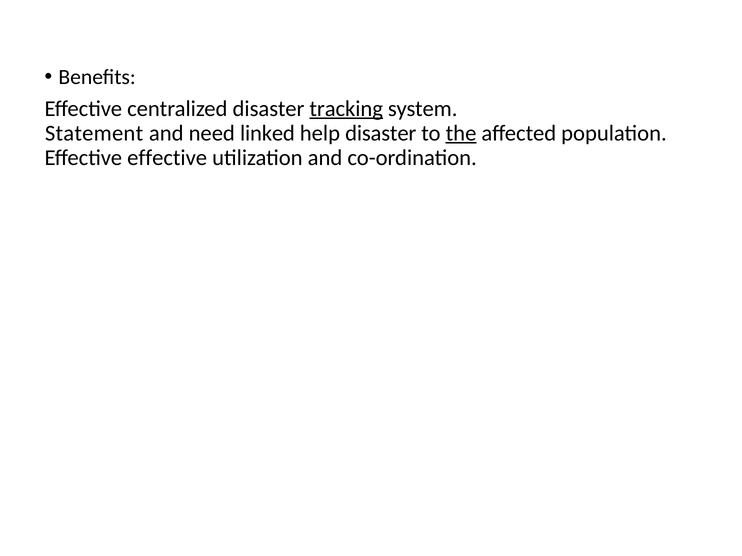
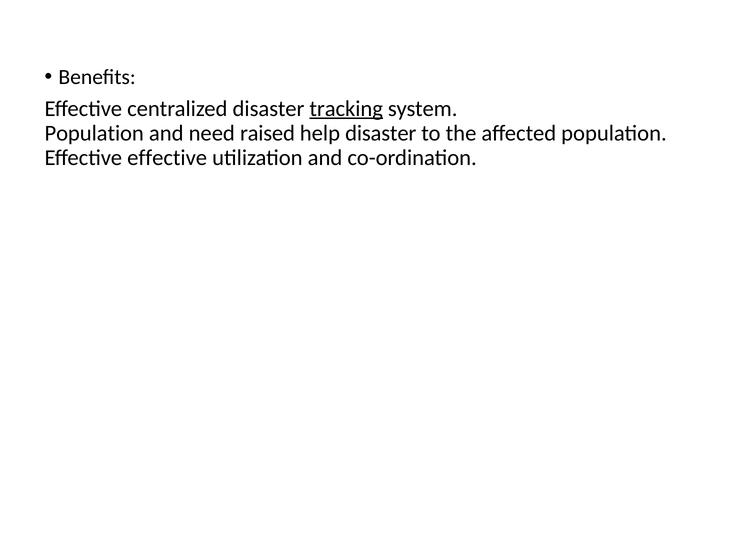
Statement: Statement -> Population (94, 133)
linked: linked -> raised (267, 133)
the underline: present -> none (461, 133)
